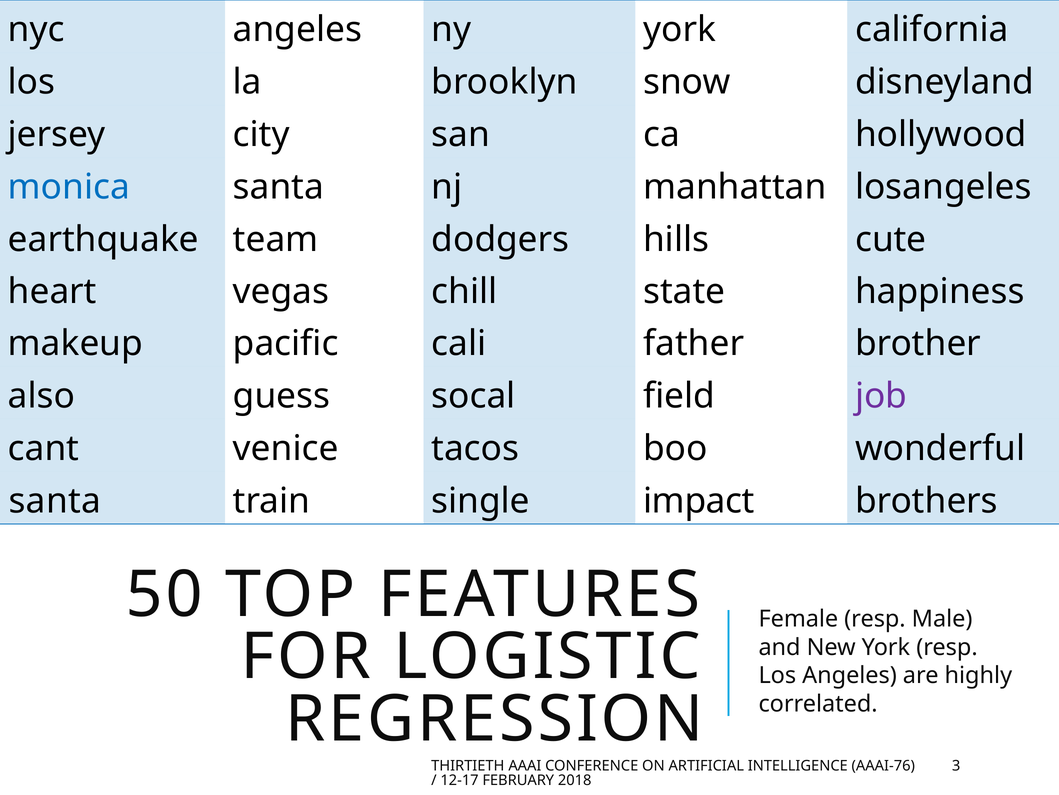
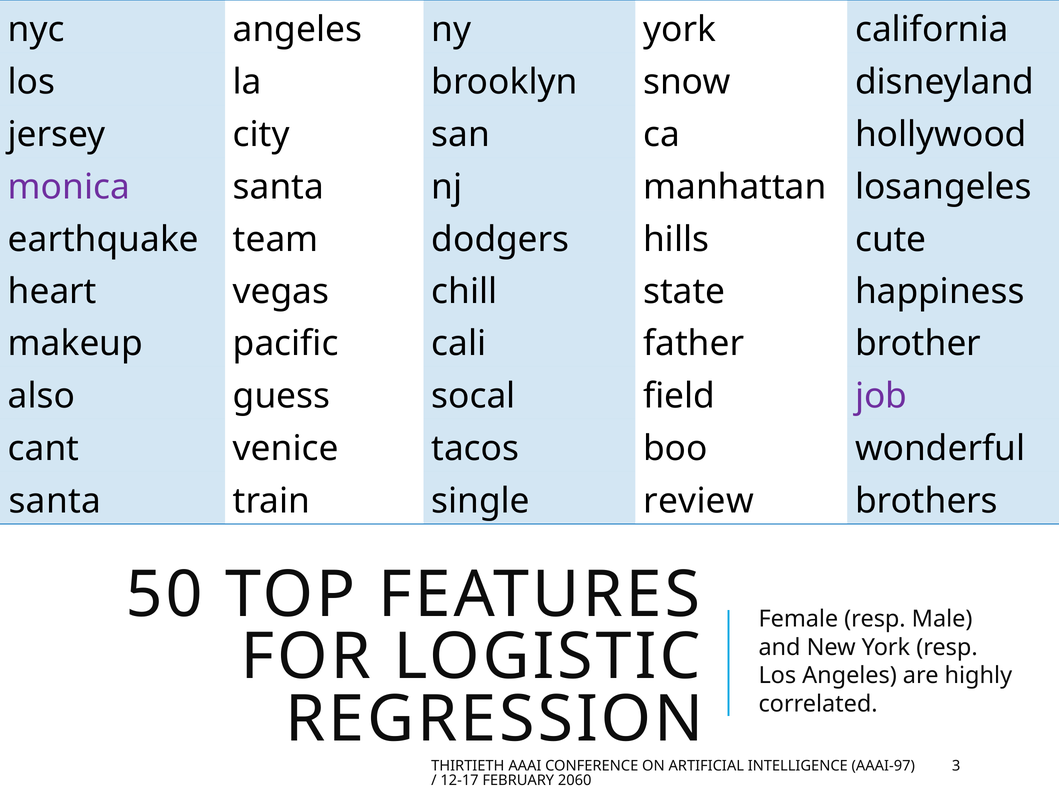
monica colour: blue -> purple (69, 187)
impact: impact -> review (699, 501)
AAAI-76: AAAI-76 -> AAAI-97 (883, 765)
2018: 2018 -> 2060 (575, 780)
